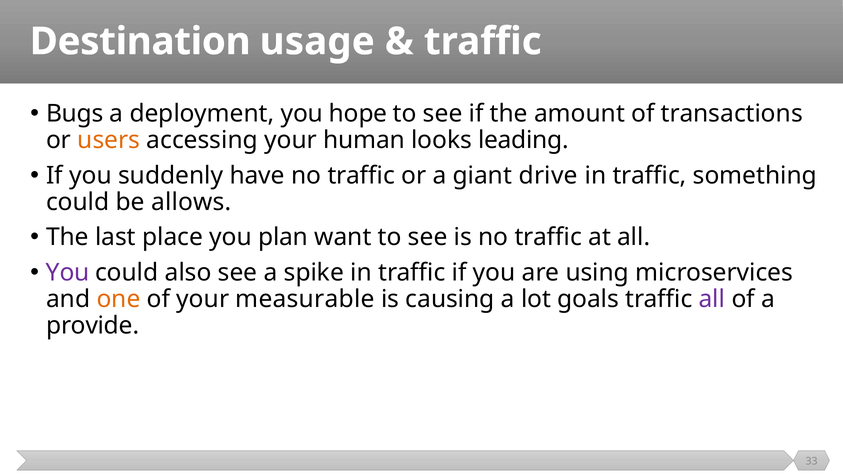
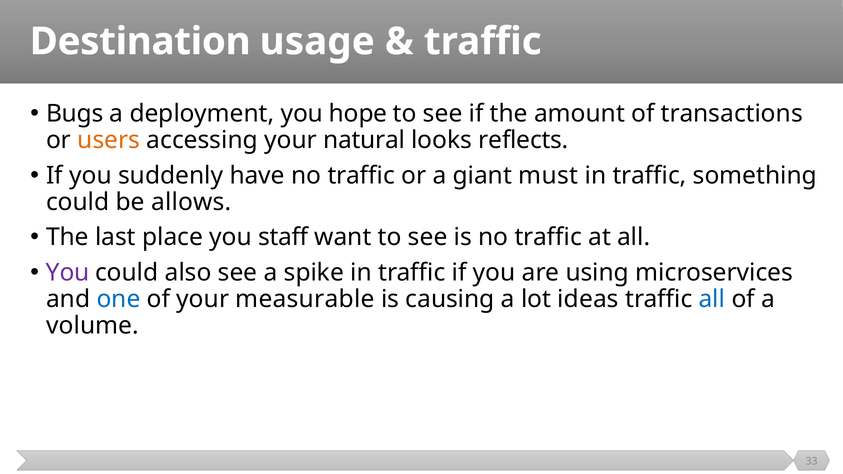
human: human -> natural (364, 140)
leading: leading -> reflects (523, 140)
drive: drive -> must (548, 175)
plan: plan -> staff (283, 237)
one colour: orange -> blue (118, 299)
goals: goals -> ideas (588, 299)
all colour: purple -> blue (712, 299)
provide: provide -> volume (92, 326)
